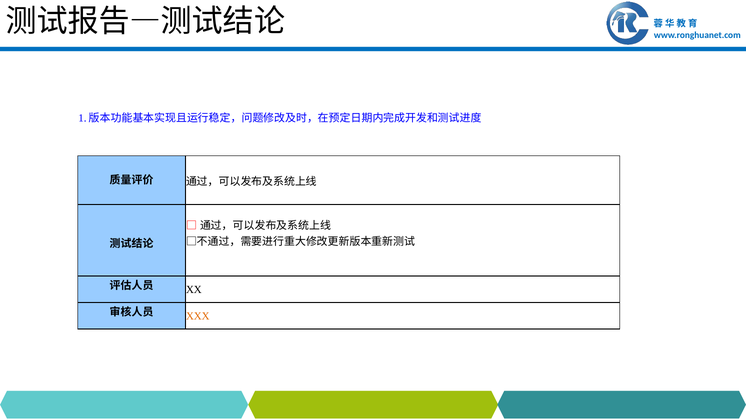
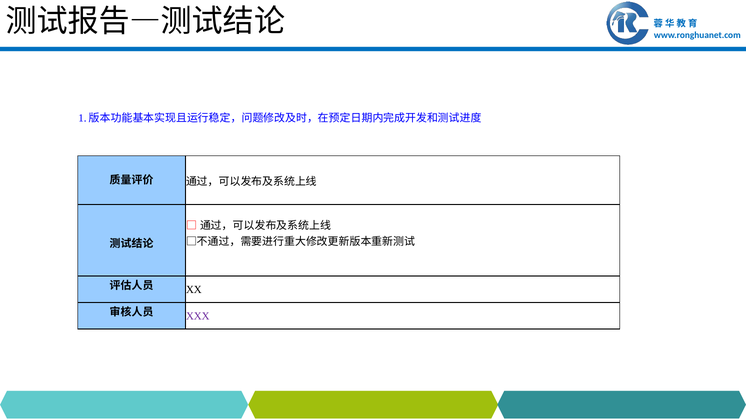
XXX colour: orange -> purple (198, 316)
